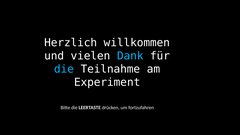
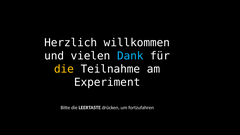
die colour: light blue -> yellow (64, 69)
